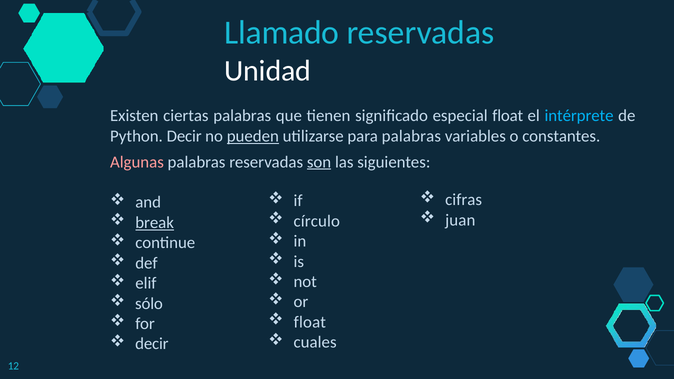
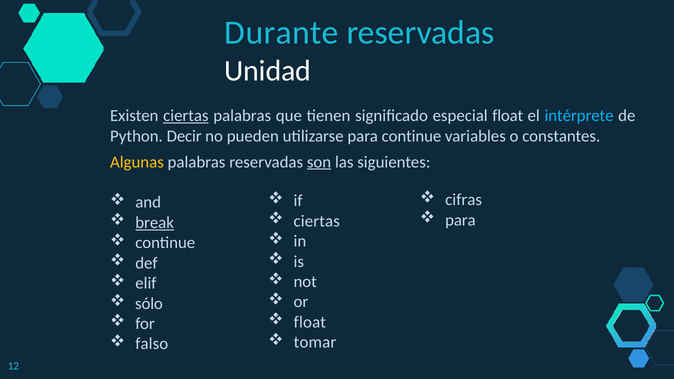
Llamado: Llamado -> Durante (281, 33)
ciertas underline: none -> present (186, 116)
pueden underline: present -> none (253, 136)
para palabras: palabras -> continue (411, 136)
Algunas colour: pink -> yellow (137, 162)
juan: juan -> para (460, 220)
círculo: círculo -> ciertas (317, 221)
cuales: cuales -> tomar (315, 342)
decir: decir -> falso (152, 344)
